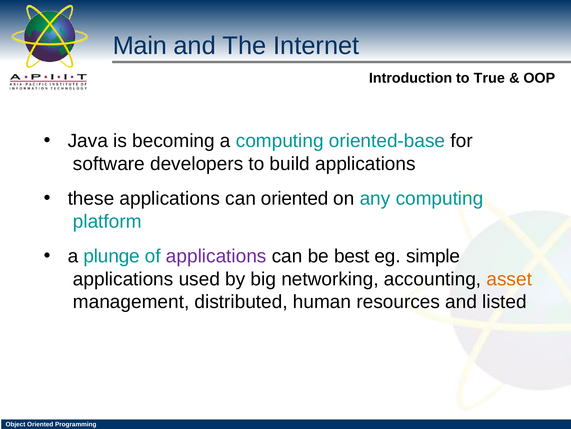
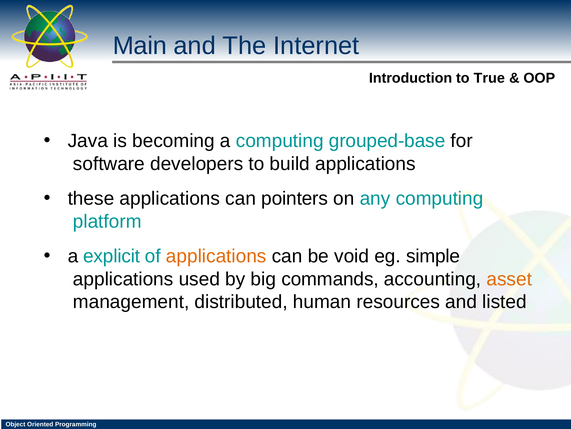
oriented-base: oriented-base -> grouped-base (387, 141)
can oriented: oriented -> pointers (295, 198)
plunge: plunge -> explicit (112, 256)
applications colour: purple -> orange (216, 256)
best: best -> void (352, 256)
networking: networking -> commands (330, 279)
